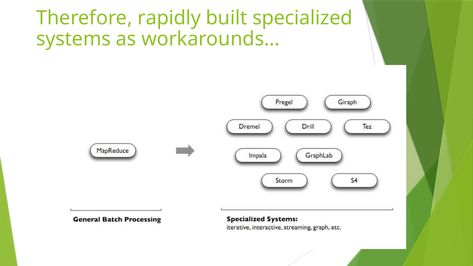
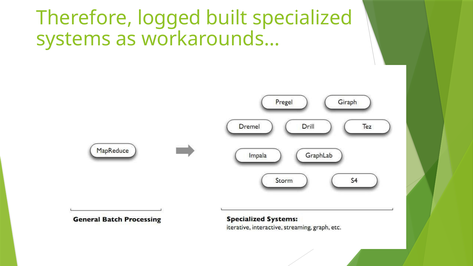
rapidly: rapidly -> logged (169, 18)
